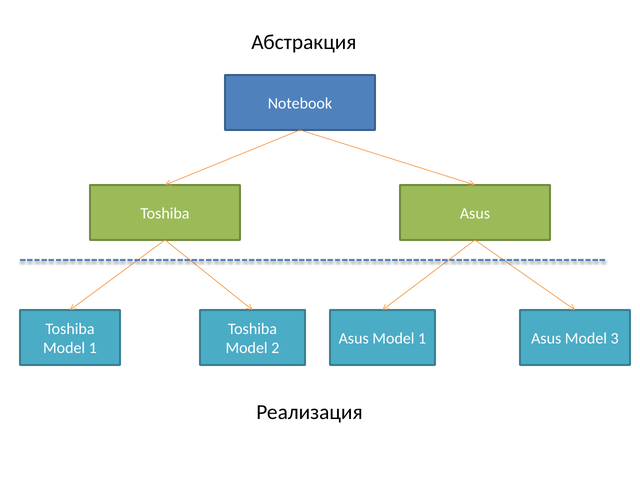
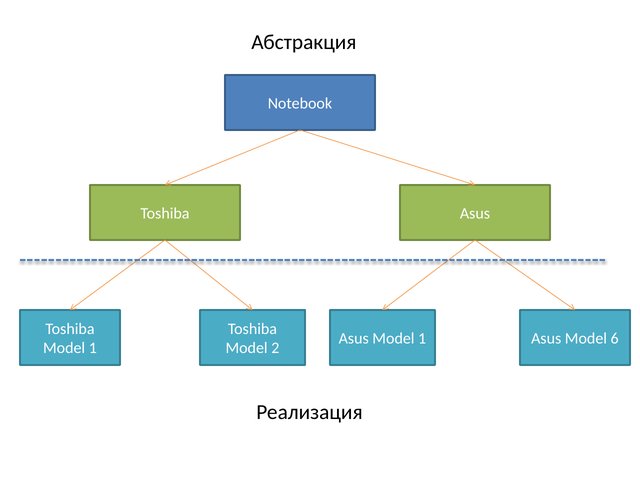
3: 3 -> 6 (615, 339)
